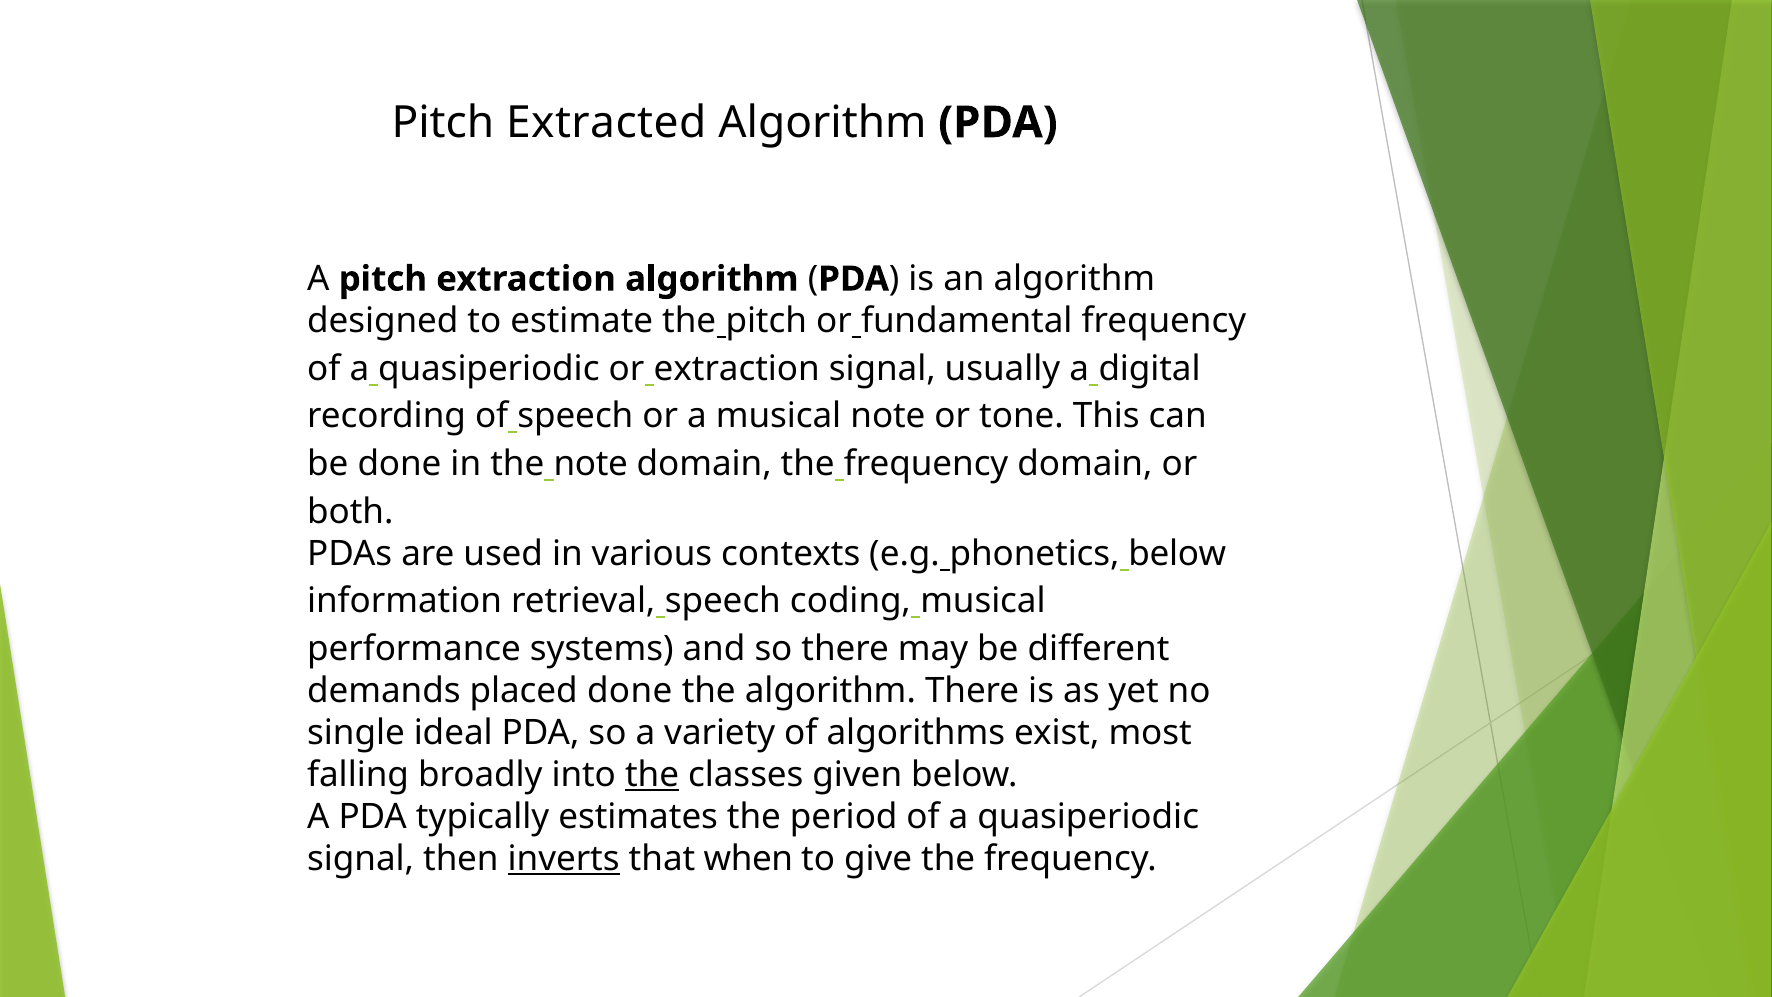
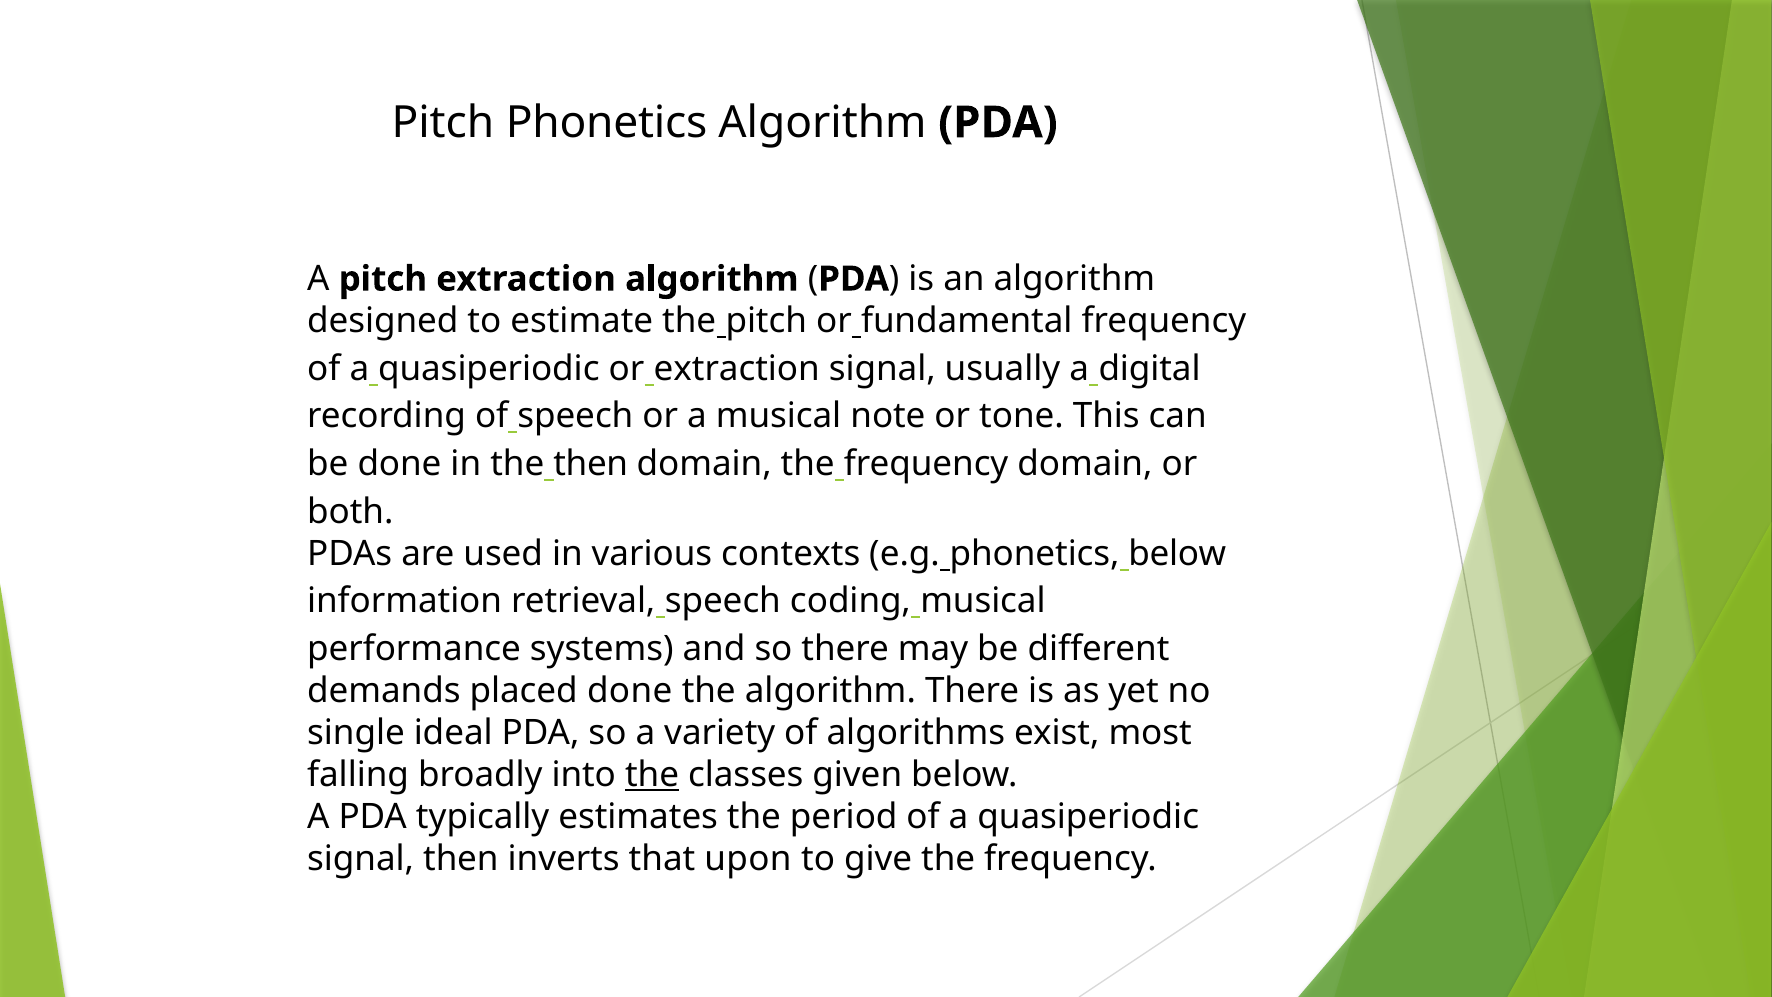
Pitch Extracted: Extracted -> Phonetics (607, 123)
the note: note -> then (591, 464)
inverts underline: present -> none (564, 859)
when: when -> upon (748, 859)
